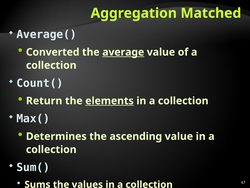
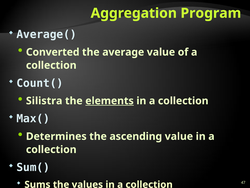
Matched: Matched -> Program (211, 13)
average underline: present -> none (123, 52)
Return: Return -> Silistra (44, 101)
